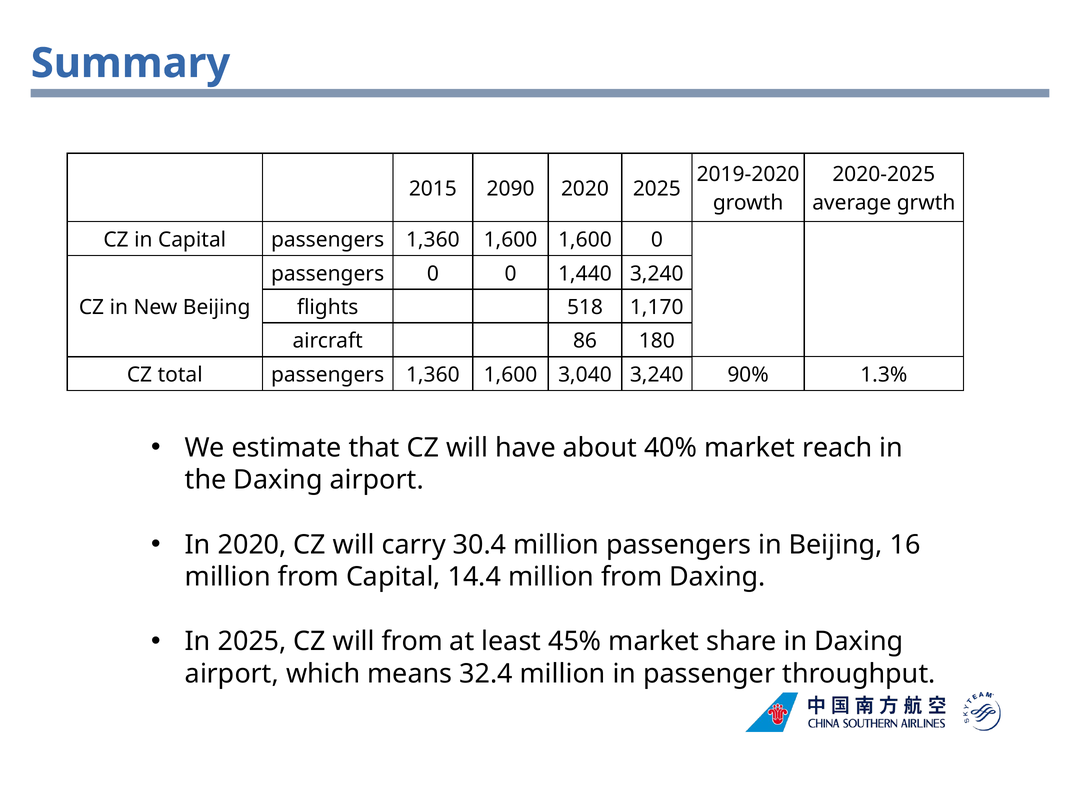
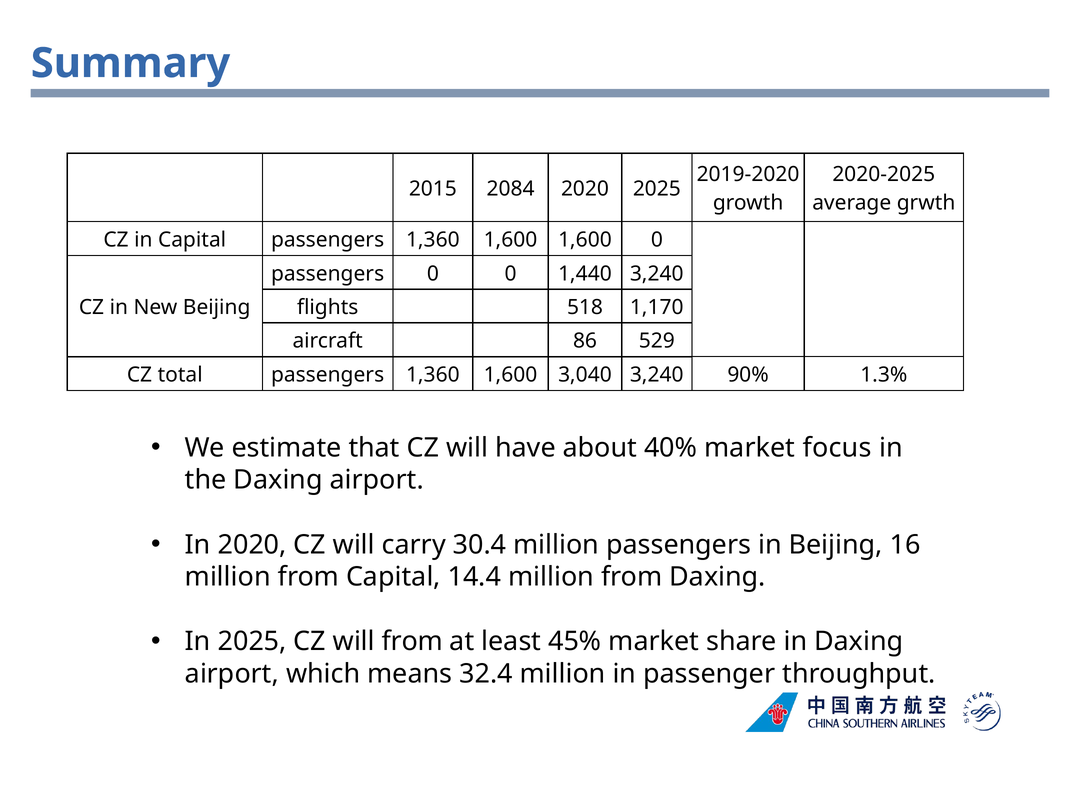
2090: 2090 -> 2084 (511, 189)
180: 180 -> 529 (657, 341)
reach: reach -> focus (837, 448)
